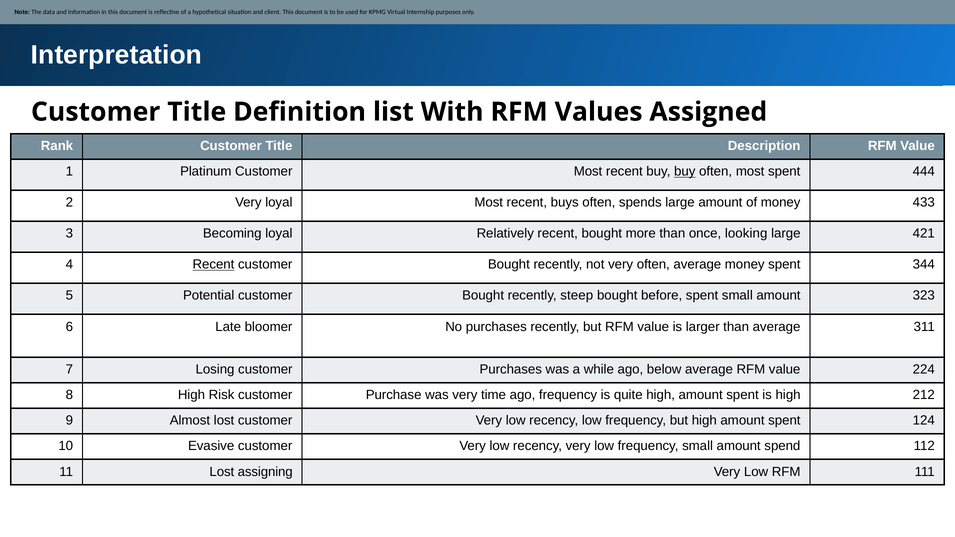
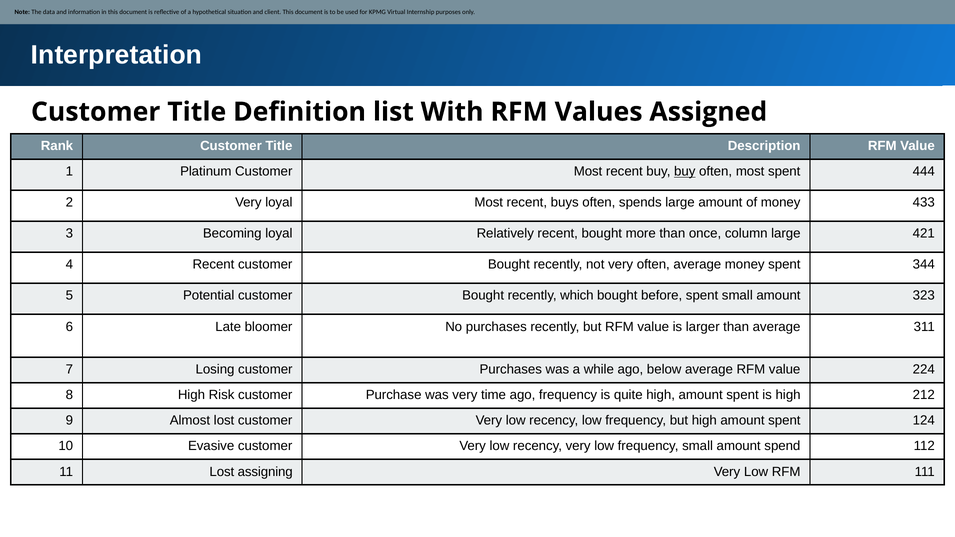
looking: looking -> column (746, 234)
Recent underline: present -> none (213, 265)
steep: steep -> which (577, 296)
